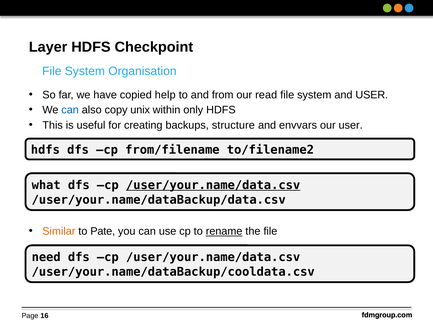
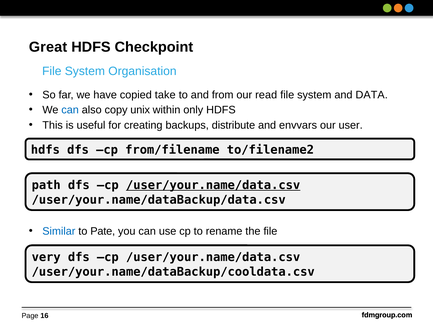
Layer: Layer -> Great (48, 47)
help: help -> take (165, 95)
and USER: USER -> DATA (372, 95)
structure: structure -> distribute (233, 125)
what: what -> path (46, 185)
Similar colour: orange -> blue (59, 231)
rename underline: present -> none (224, 231)
need: need -> very (46, 257)
